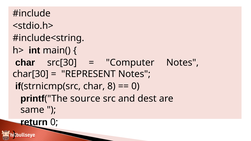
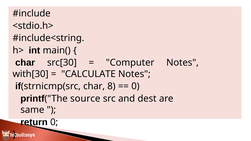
char[30: char[30 -> with[30 (31, 74)
REPRESENT: REPRESENT -> CALCULATE (88, 74)
